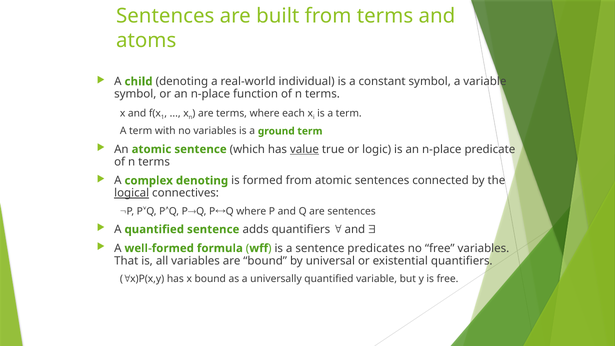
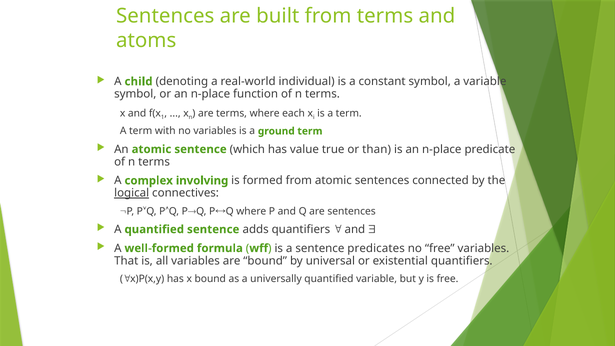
value underline: present -> none (304, 149)
logic: logic -> than (377, 149)
complex denoting: denoting -> involving (202, 181)
